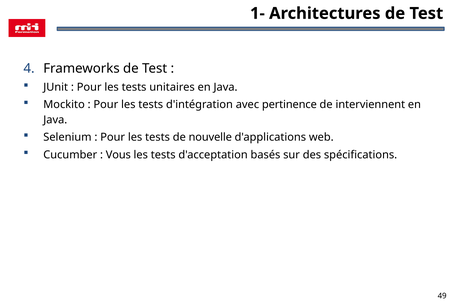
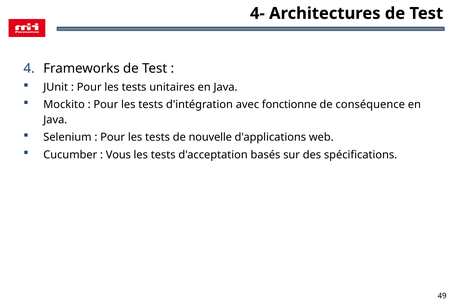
1-: 1- -> 4- (257, 13)
pertinence: pertinence -> fonctionne (289, 105)
interviennent: interviennent -> conséquence (370, 105)
